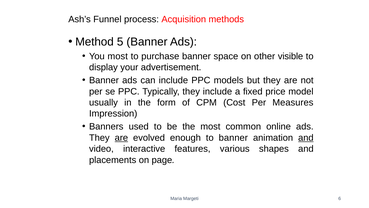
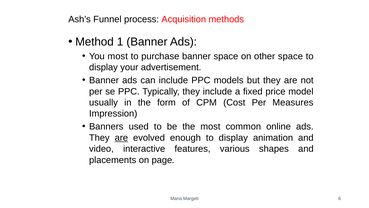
5: 5 -> 1 (120, 42)
other visible: visible -> space (290, 56)
enough to banner: banner -> display (233, 137)
and underline: present -> none (306, 137)
